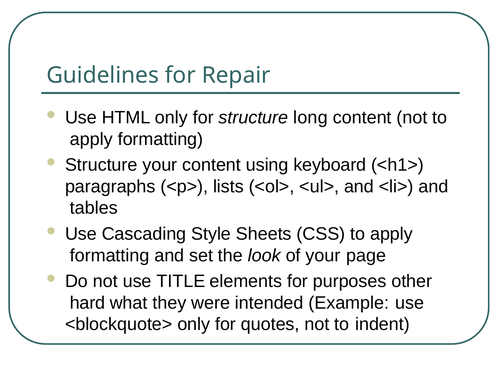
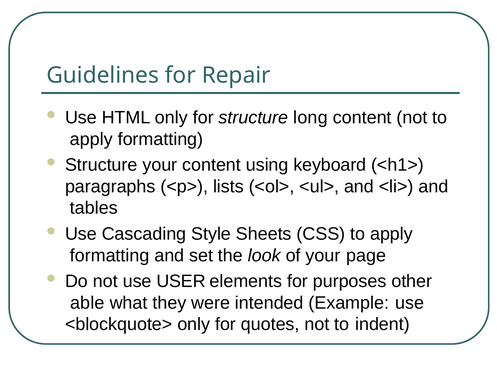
TITLE: TITLE -> USER (181, 281)
hard: hard -> able (87, 303)
